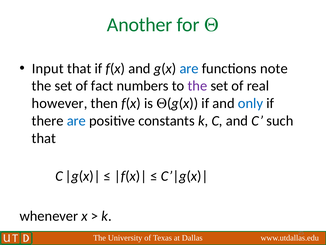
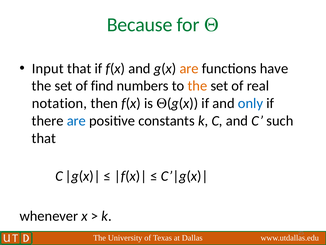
Another: Another -> Because (140, 25)
are colour: blue -> orange (189, 68)
note: note -> have (274, 68)
fact: fact -> find (102, 86)
the colour: purple -> orange (197, 86)
however: however -> notation (60, 103)
